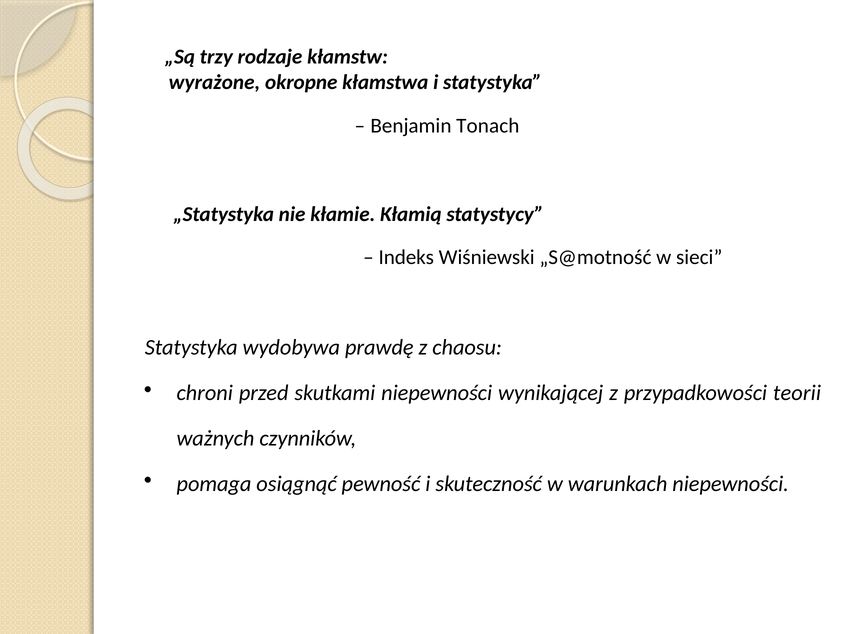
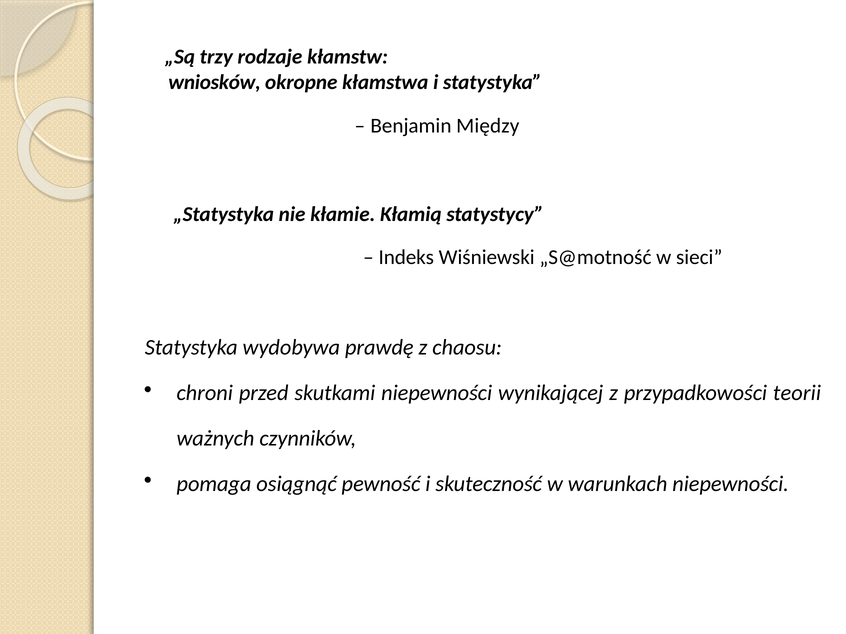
wyrażone: wyrażone -> wniosków (215, 83)
Tonach: Tonach -> Między (488, 126)
